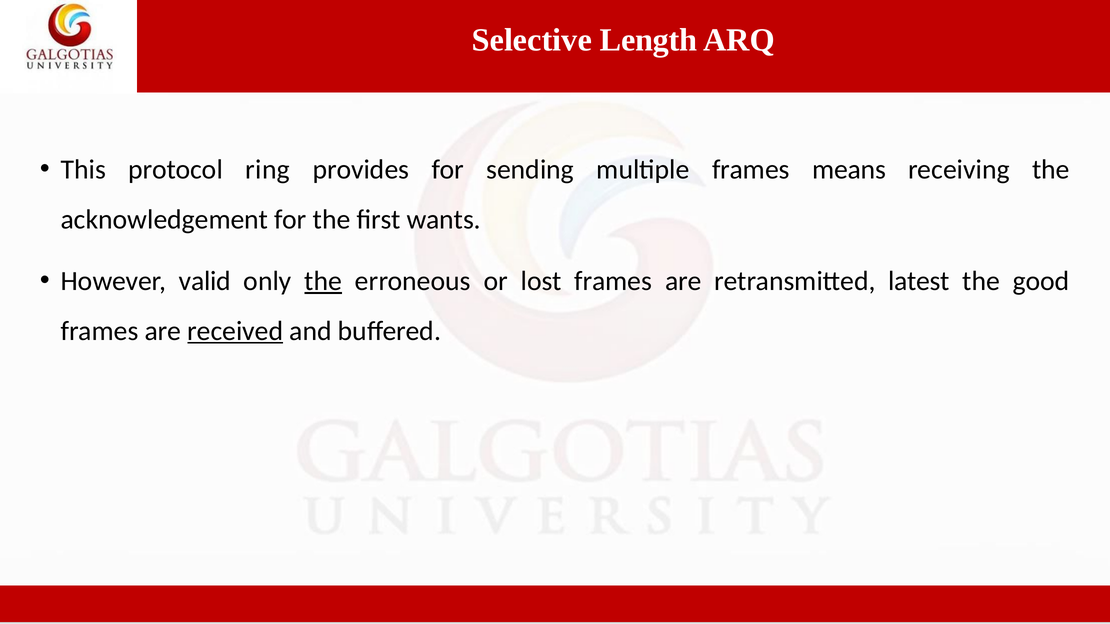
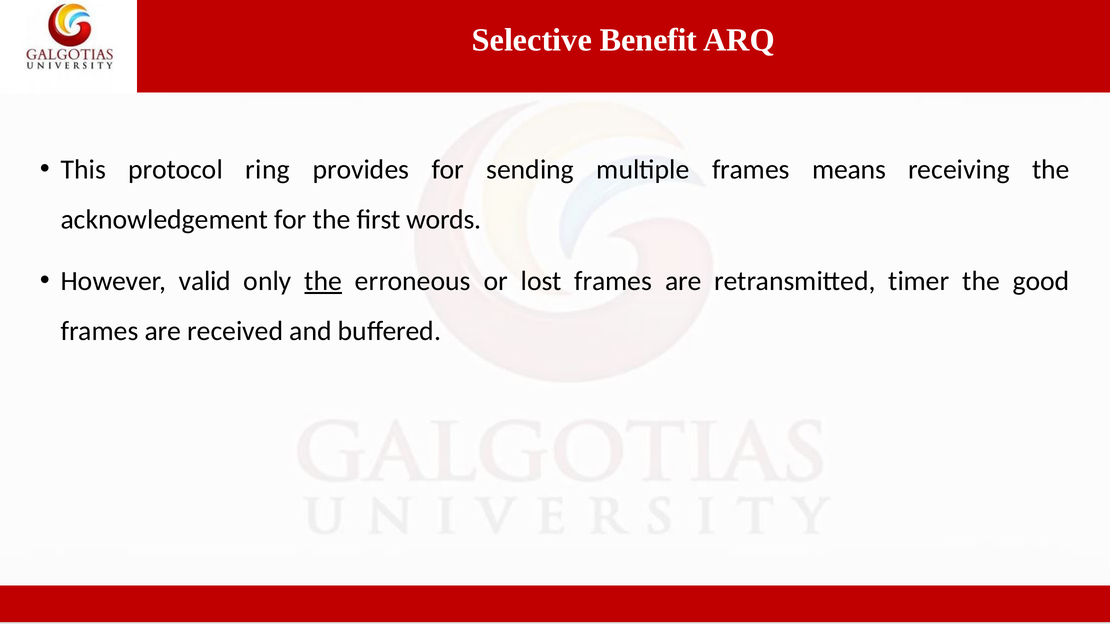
Length: Length -> Benefit (649, 40)
wants: wants -> words (444, 220)
latest: latest -> timer (919, 281)
received underline: present -> none (235, 331)
